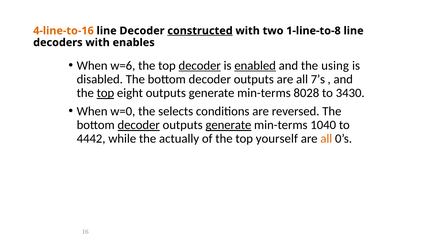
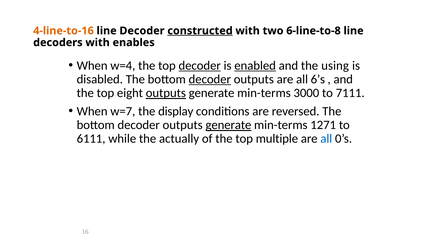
1-line-to-8: 1-line-to-8 -> 6-line-to-8 (314, 31)
w=6: w=6 -> w=4 (123, 66)
decoder underline: none -> present (210, 79)
7’s: 7’s -> 6’s (318, 79)
top underline: present -> none (105, 93)
outputs underline: none -> present (166, 93)
8028: 8028 -> 3000 (306, 93)
3430: 3430 -> 7111 (350, 93)
w=0: w=0 -> w=7 (123, 111)
selects: selects -> display (176, 111)
decoder underline: present -> none (139, 125)
1040: 1040 -> 1271 (323, 125)
4442: 4442 -> 6111 (91, 139)
yourself: yourself -> multiple (277, 139)
all colour: orange -> blue (326, 139)
